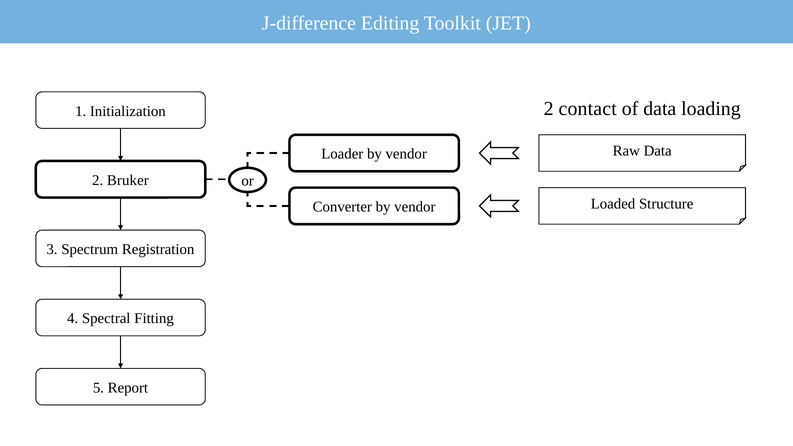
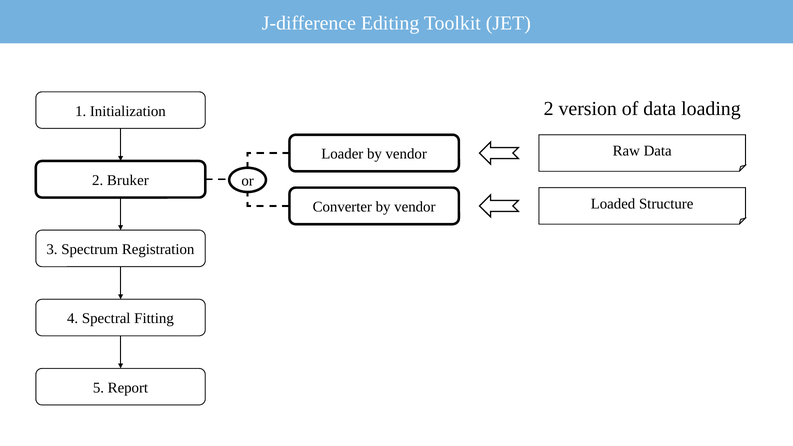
contact: contact -> version (588, 109)
